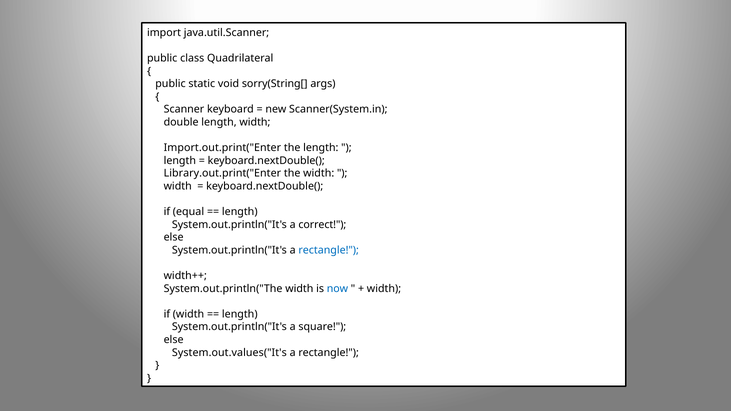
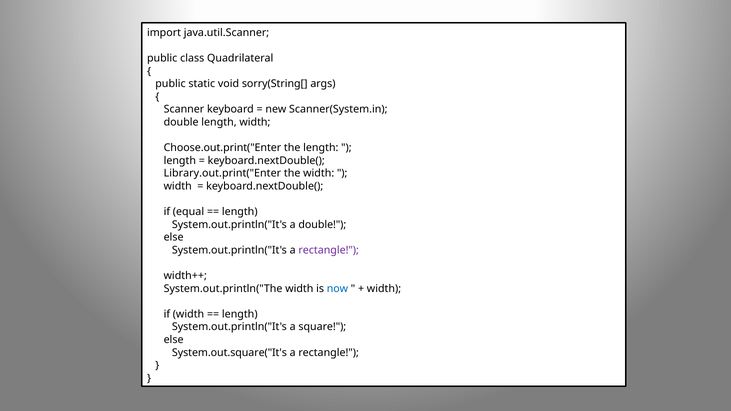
Import.out.print("Enter: Import.out.print("Enter -> Choose.out.print("Enter (222, 148)
a correct: correct -> double (322, 225)
rectangle colour: blue -> purple (329, 250)
System.out.values("It's: System.out.values("It's -> System.out.square("It's (229, 353)
